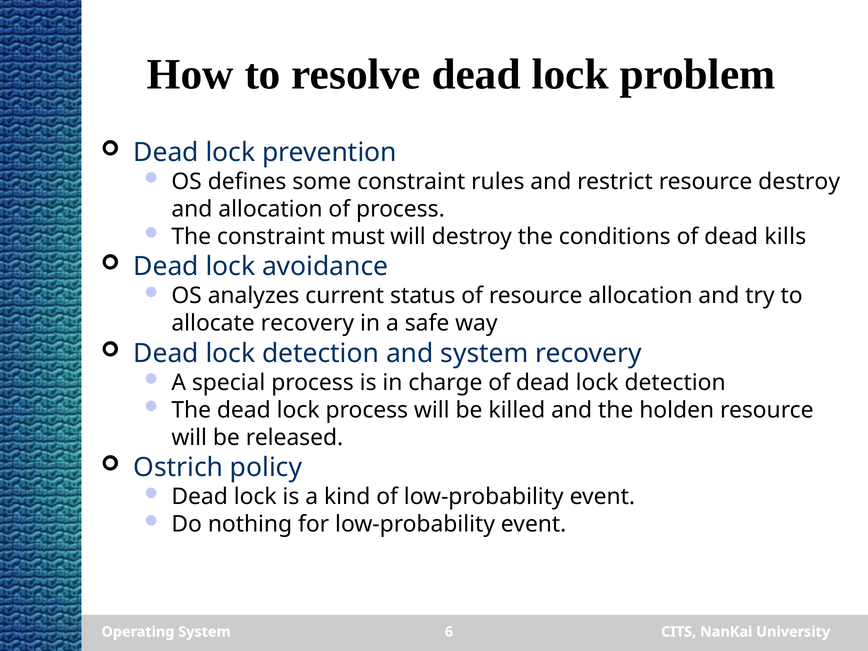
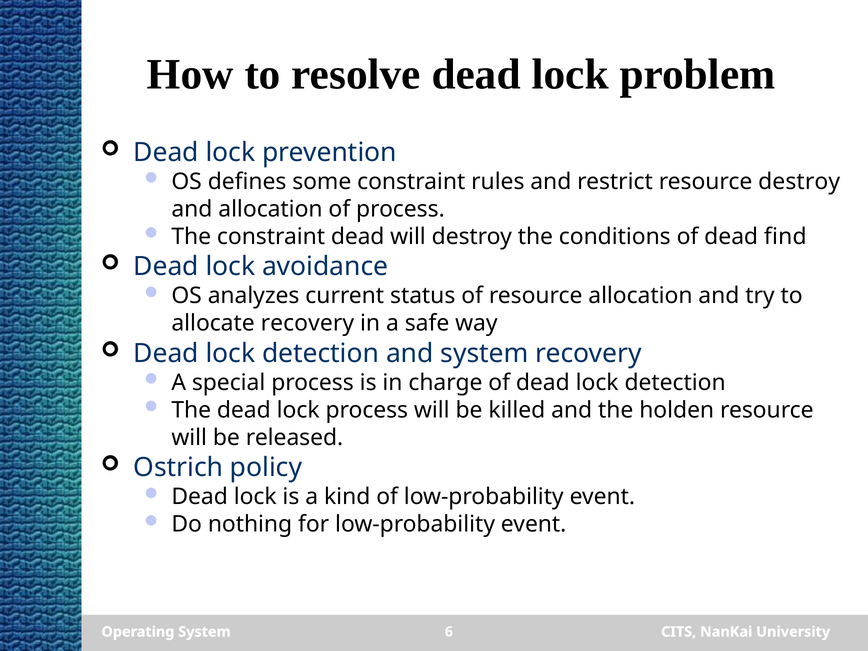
constraint must: must -> dead (358, 237)
kills: kills -> find (785, 237)
